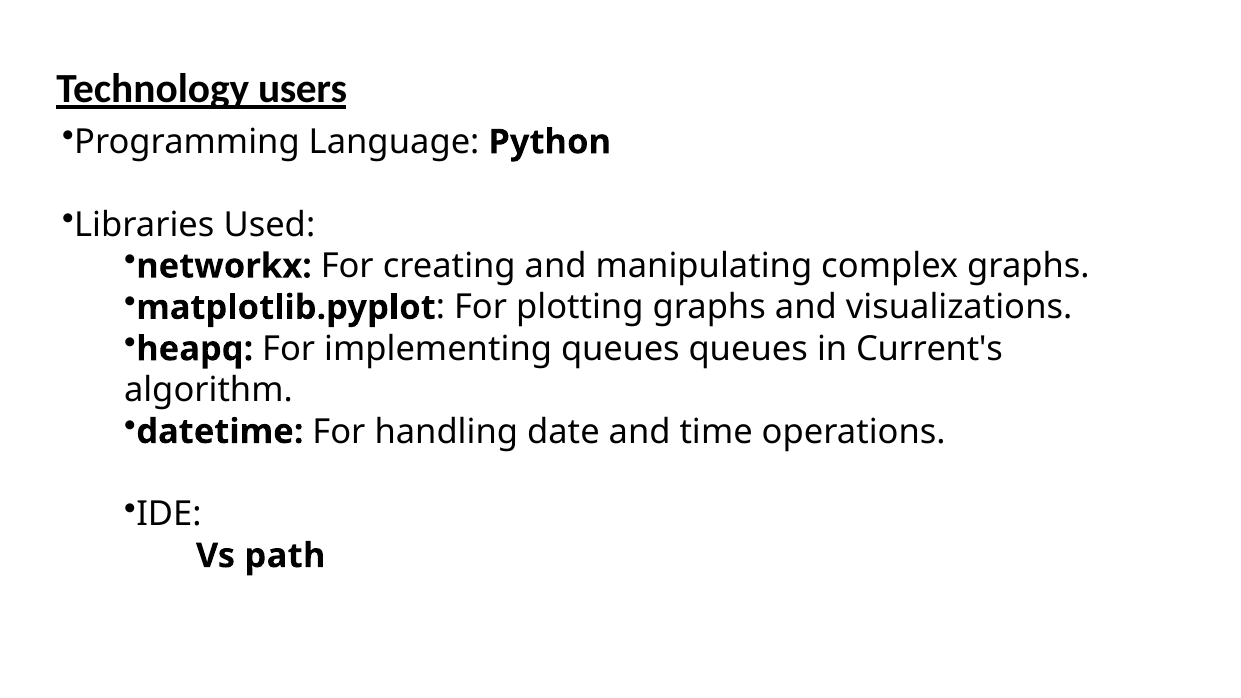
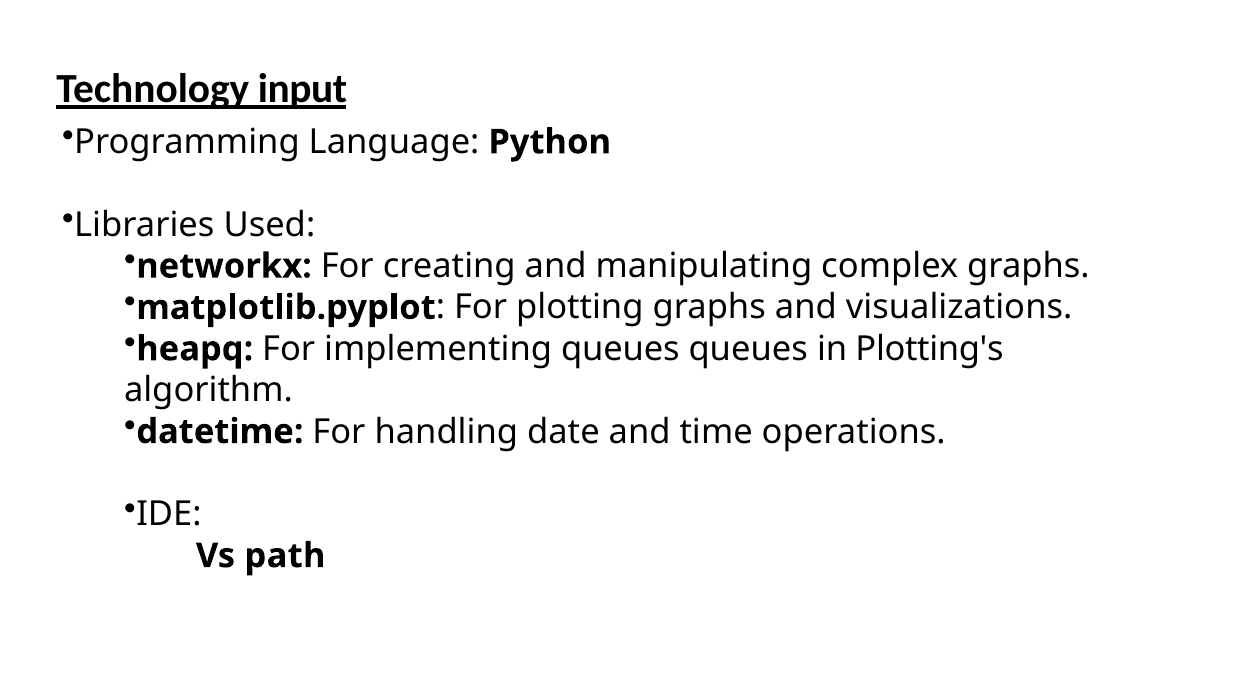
users: users -> input (303, 89)
Current's: Current's -> Plotting's (930, 349)
